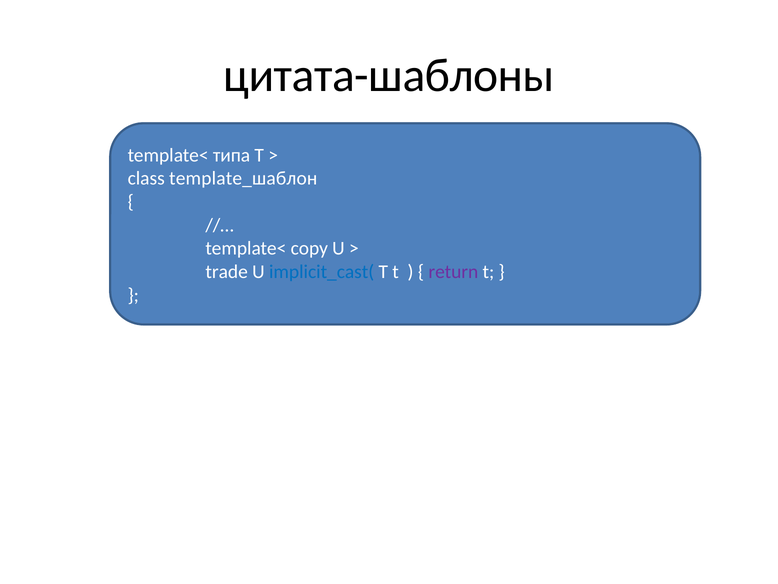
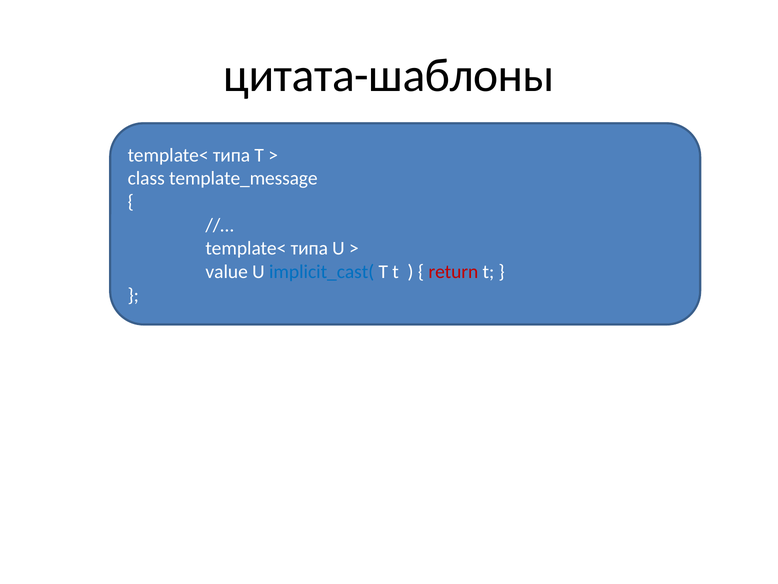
template_шаблон: template_шаблон -> template_message (243, 178)
copy: copy -> типа (309, 248)
trade: trade -> value (227, 272)
return colour: purple -> red (453, 272)
